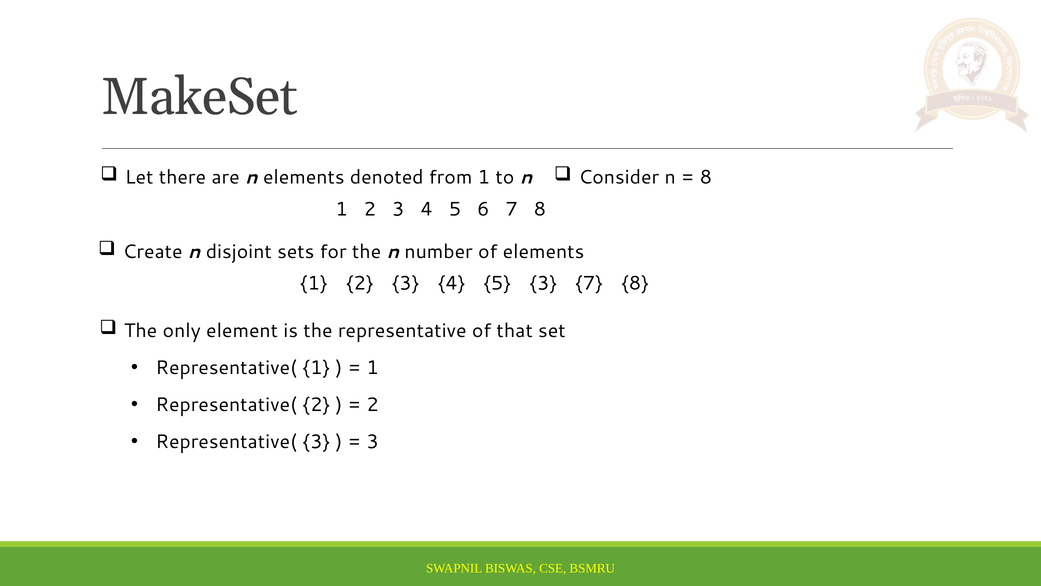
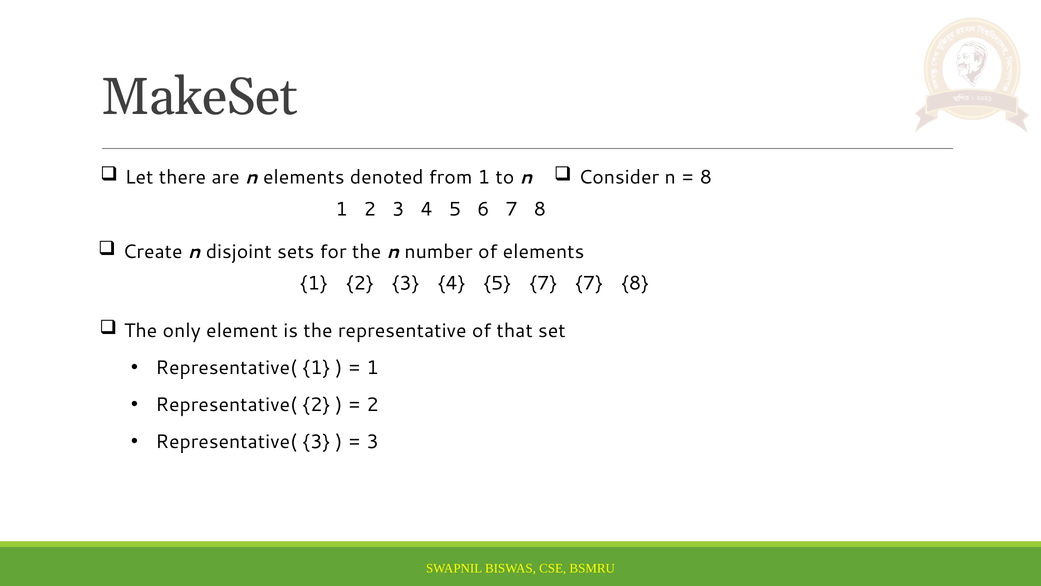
5 3: 3 -> 7 (543, 283)
